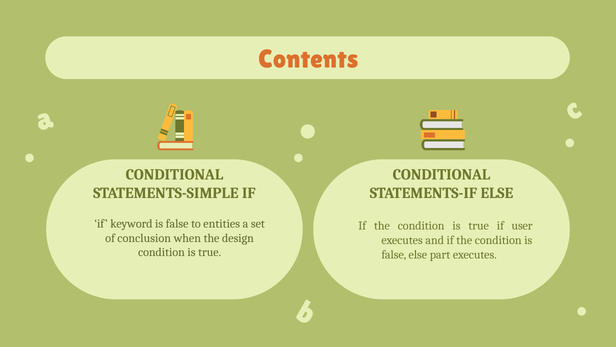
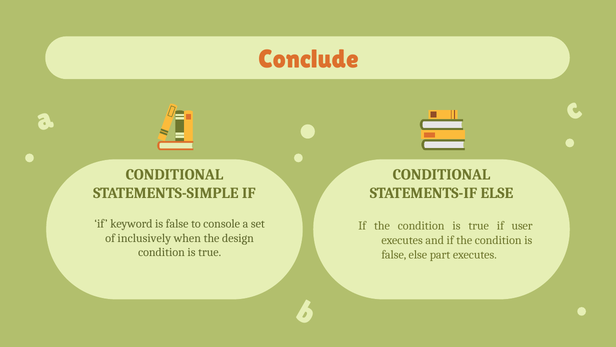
Contents: Contents -> Conclude (308, 59)
entities: entities -> console (222, 223)
conclusion: conclusion -> inclusively (144, 238)
